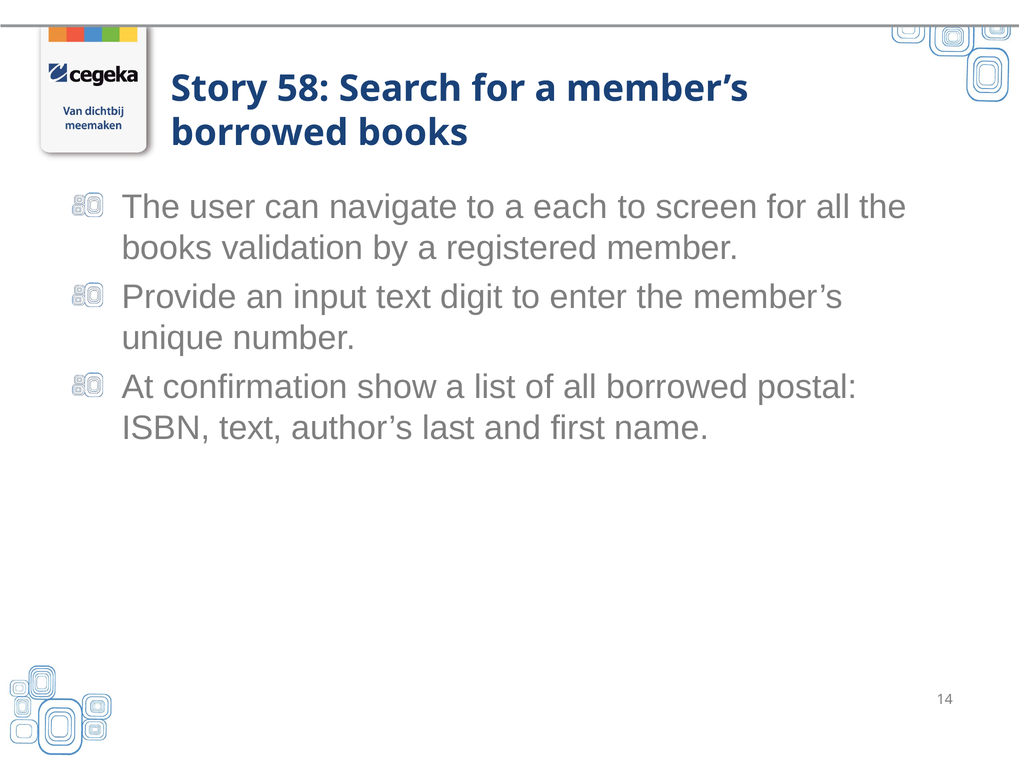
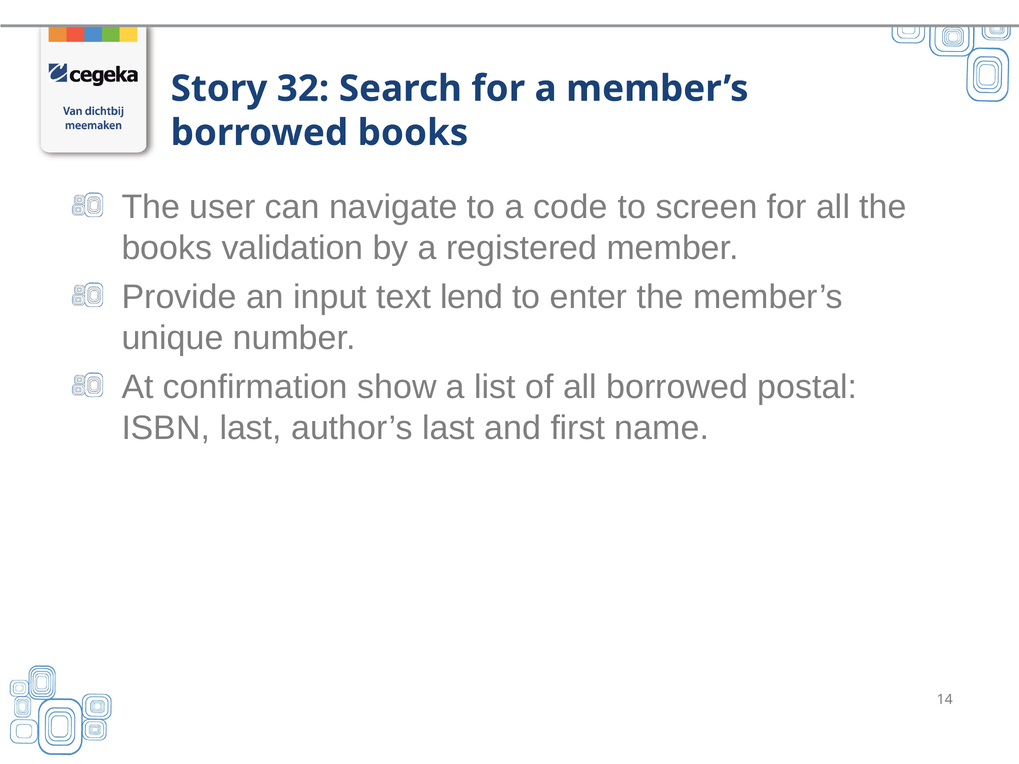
58: 58 -> 32 (303, 89)
each: each -> code (570, 207)
digit: digit -> lend (472, 297)
ISBN text: text -> last (251, 428)
